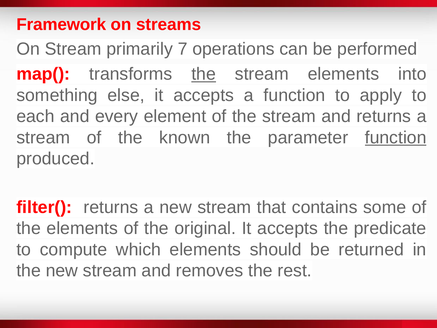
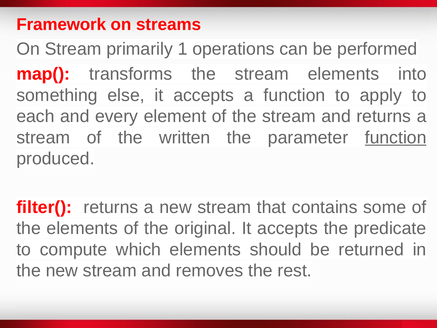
7: 7 -> 1 (183, 49)
the underline: present -> none (204, 74)
known: known -> written (185, 137)
